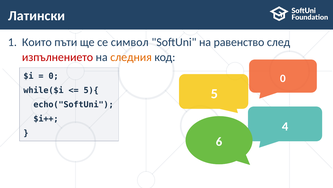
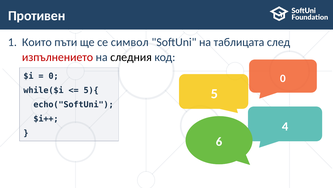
Латински: Латински -> Противен (37, 16)
равенство: равенство -> таблицата (239, 42)
следния colour: orange -> black (131, 57)
